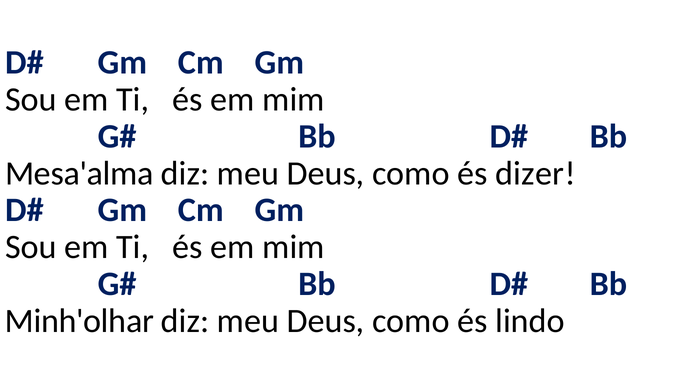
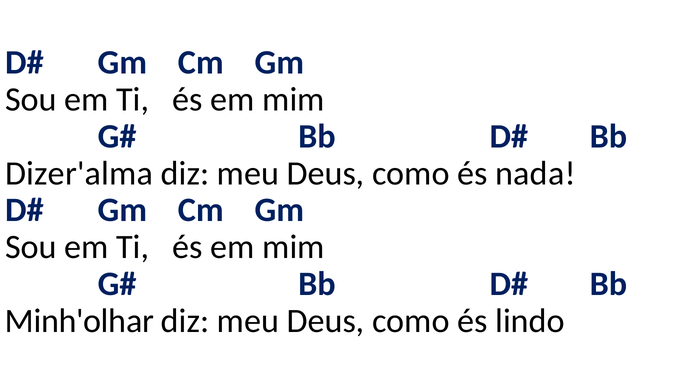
Mesa'alma: Mesa'alma -> Dizer'alma (79, 173)
dizer: dizer -> nada (535, 173)
